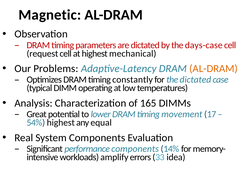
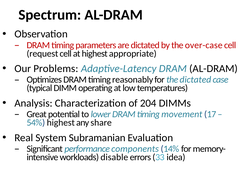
Magnetic: Magnetic -> Spectrum (50, 15)
days-case: days-case -> over-case (204, 45)
mechanical: mechanical -> appropriate (133, 54)
AL-DRAM colour: orange -> black (214, 69)
constantly: constantly -> reasonably (133, 80)
165: 165 -> 204 (148, 103)
equal: equal -> share (101, 123)
System Components: Components -> Subramanian (97, 138)
amplify: amplify -> disable (114, 158)
